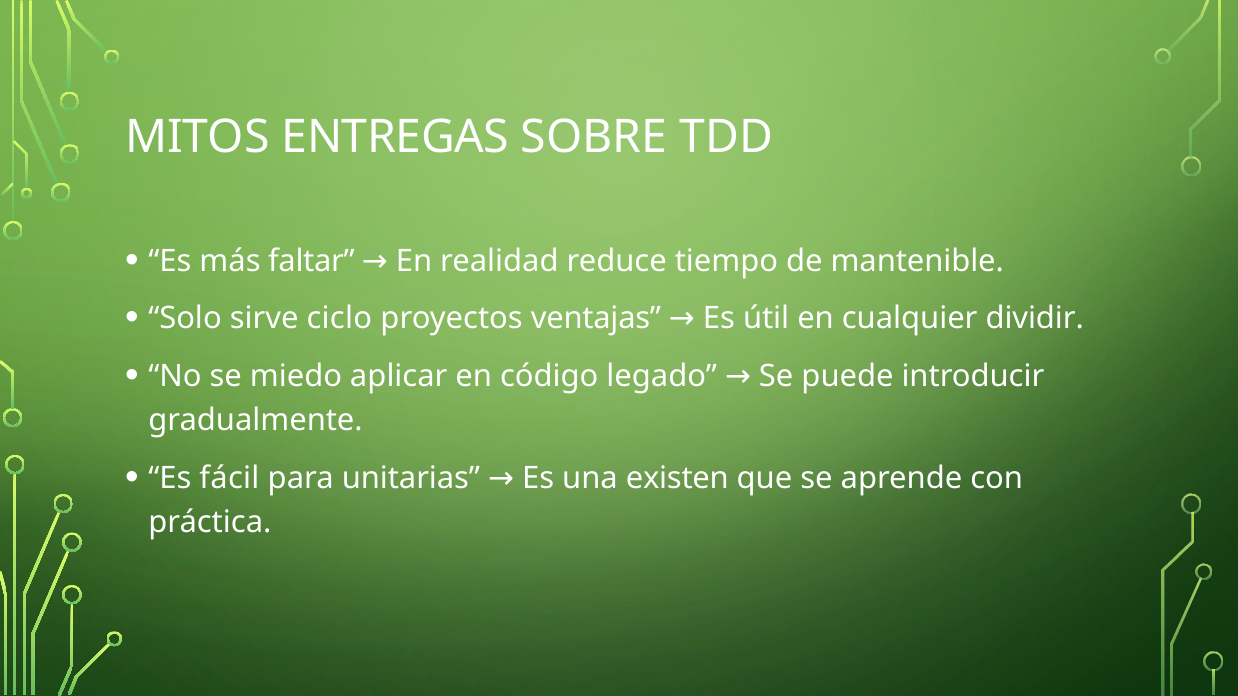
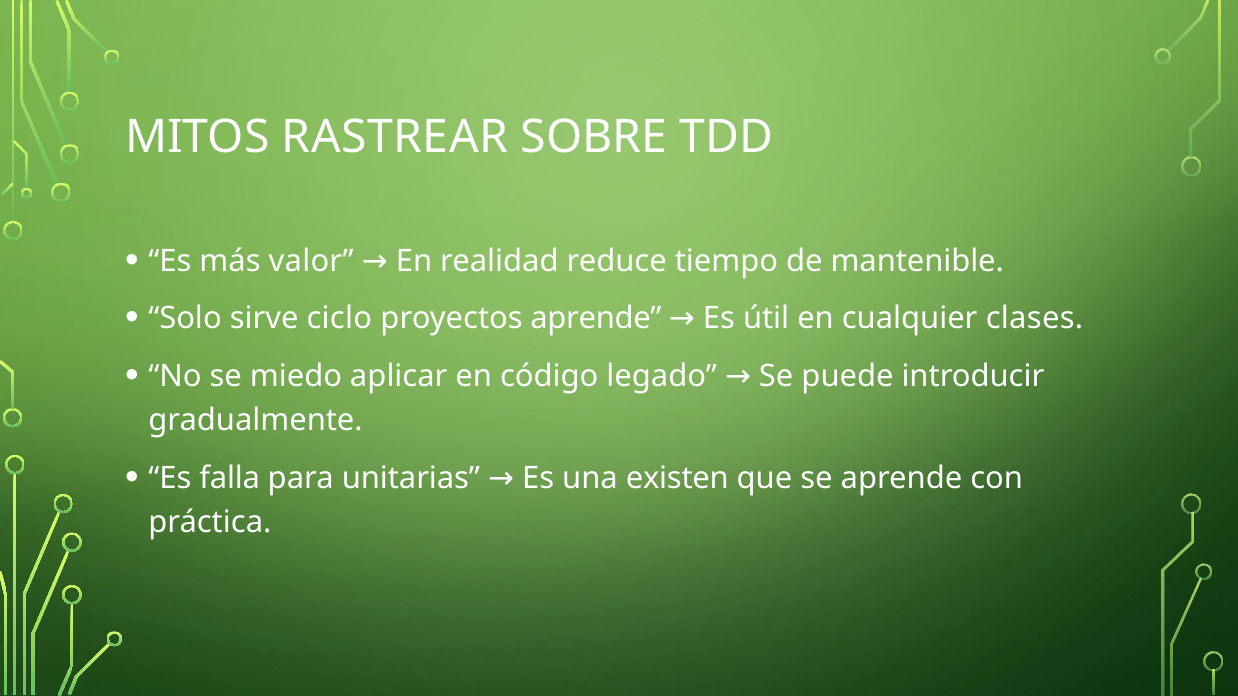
ENTREGAS: ENTREGAS -> RASTREAR (395, 138)
faltar: faltar -> valor (311, 261)
proyectos ventajas: ventajas -> aprende (596, 319)
dividir: dividir -> clases (1035, 319)
fácil: fácil -> falla (230, 478)
